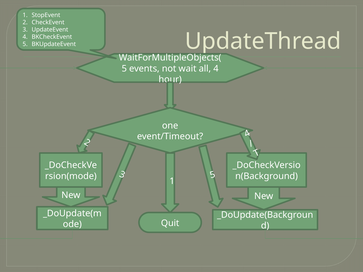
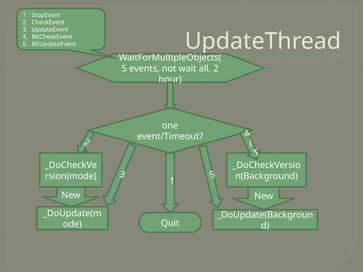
all 4: 4 -> 2 (216, 69)
